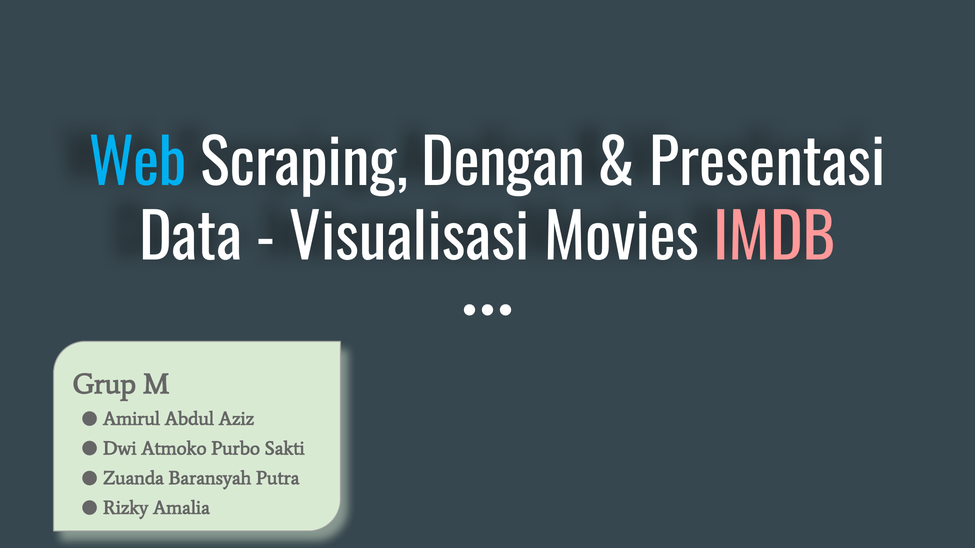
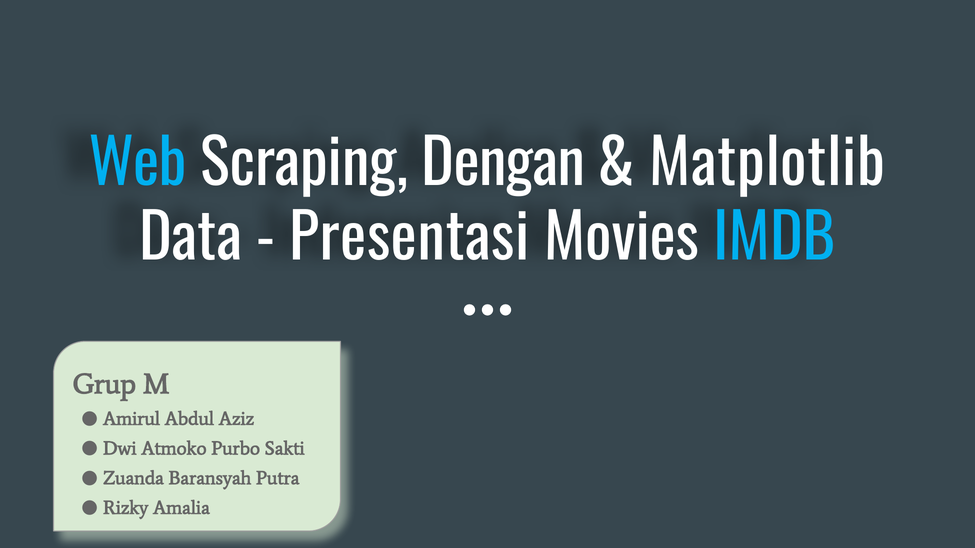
Presentasi: Presentasi -> Matplotlib (767, 165)
Visualisasi: Visualisasi -> Presentasi (409, 240)
IMDB colour: pink -> light blue (774, 240)
